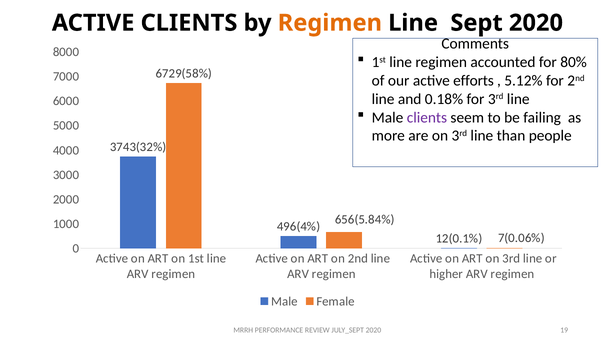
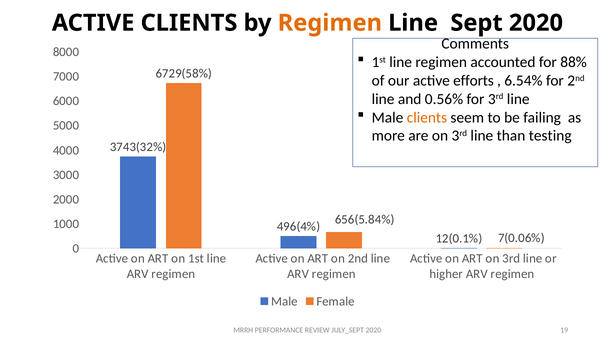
80%: 80% -> 88% (574, 62)
5.12%: 5.12% -> 6.54% (523, 81)
0.18%: 0.18% -> 0.56% (444, 99)
clients colour: purple -> orange (427, 117)
people: people -> testing (550, 136)
